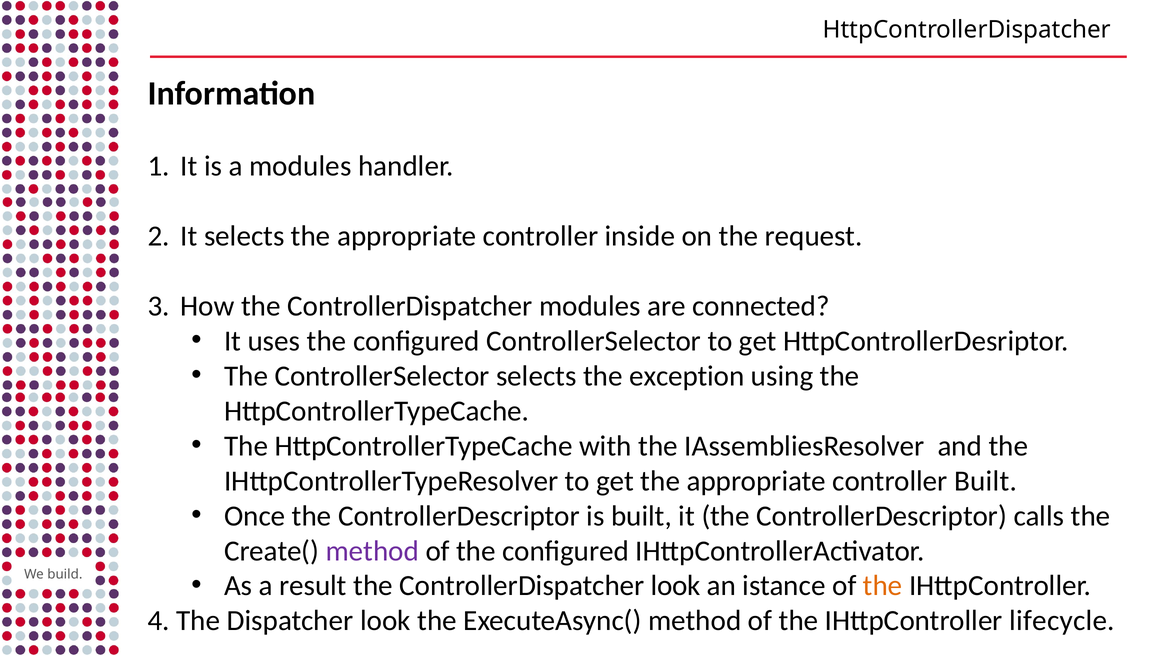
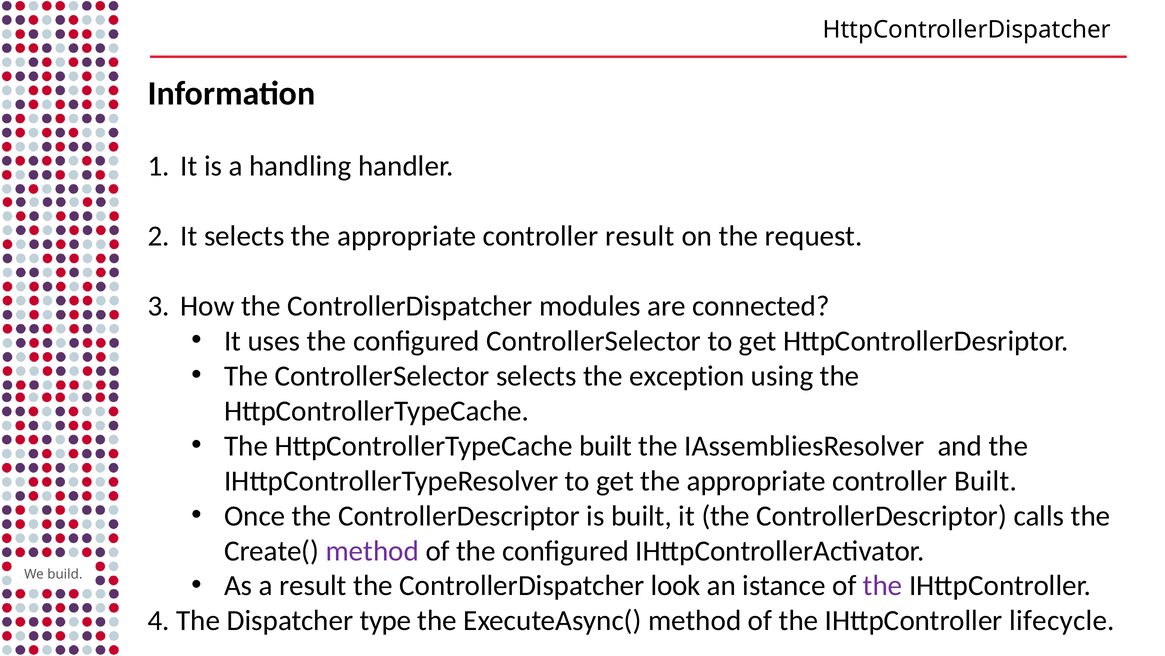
a modules: modules -> handling (300, 166)
controller inside: inside -> result (640, 236)
HttpControllerTypeCache with: with -> built (606, 445)
the colour: orange -> purple (883, 585)
Dispatcher look: look -> type (386, 620)
